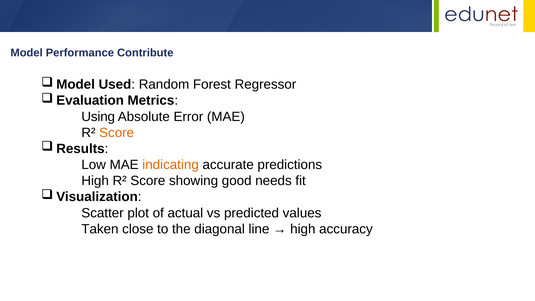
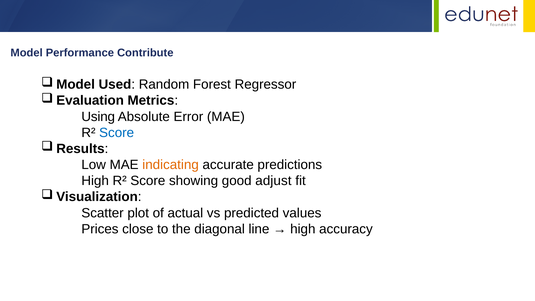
Score colour: orange -> blue (117, 133)
needs: needs -> adjust (273, 181)
Taken: Taken -> Prices (100, 229)
